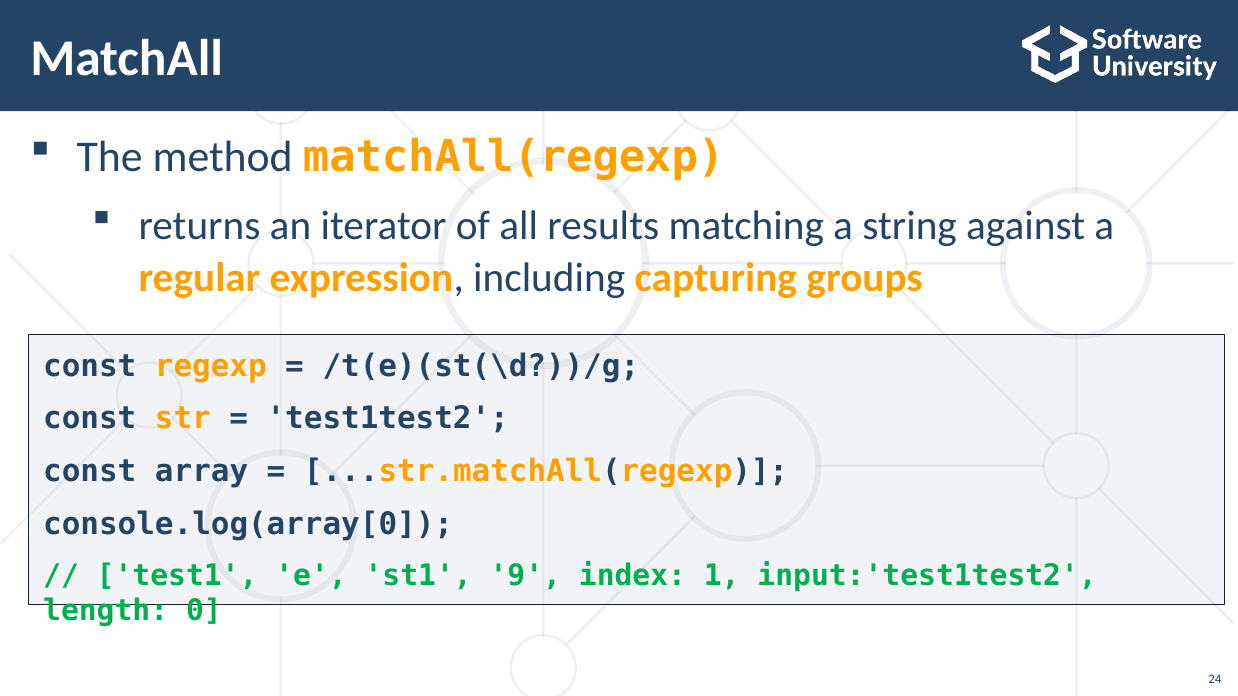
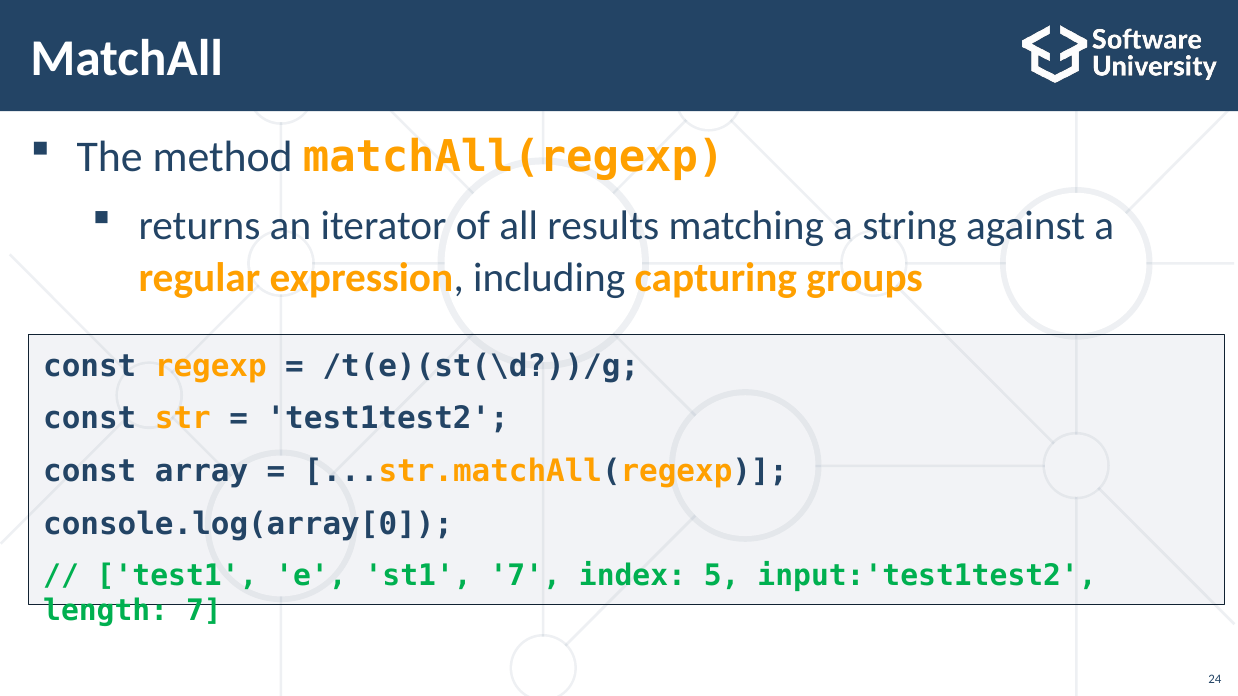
st1 9: 9 -> 7 (525, 576)
1: 1 -> 5 (722, 576)
length 0: 0 -> 7 (204, 611)
